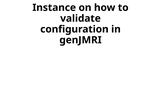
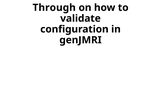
Instance: Instance -> Through (54, 8)
